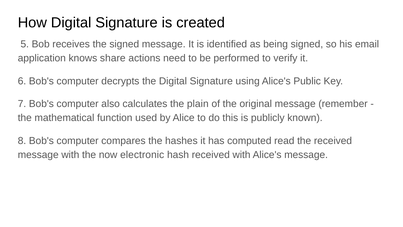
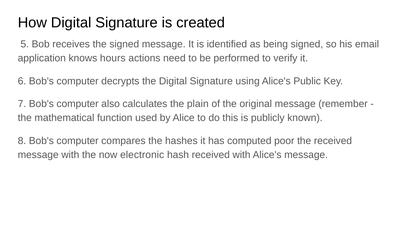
share: share -> hours (113, 58)
read: read -> poor (284, 141)
